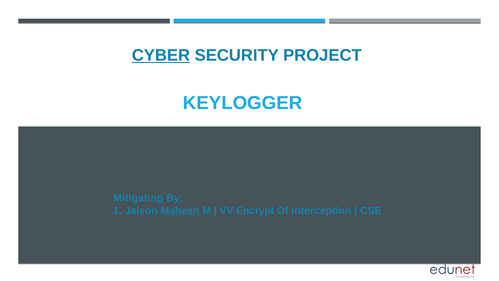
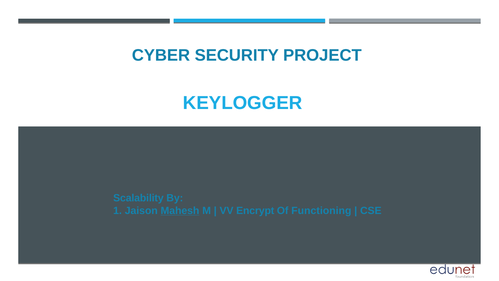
CYBER underline: present -> none (161, 55)
Mitigating: Mitigating -> Scalability (138, 198)
Interception: Interception -> Functioning (321, 210)
